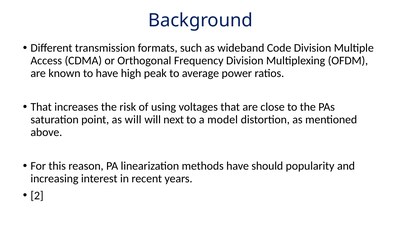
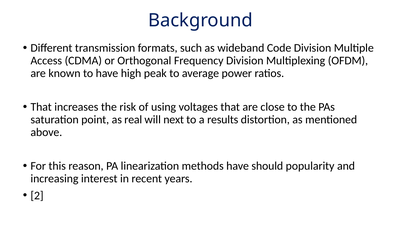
as will: will -> real (133, 119)
model: model -> results (223, 119)
